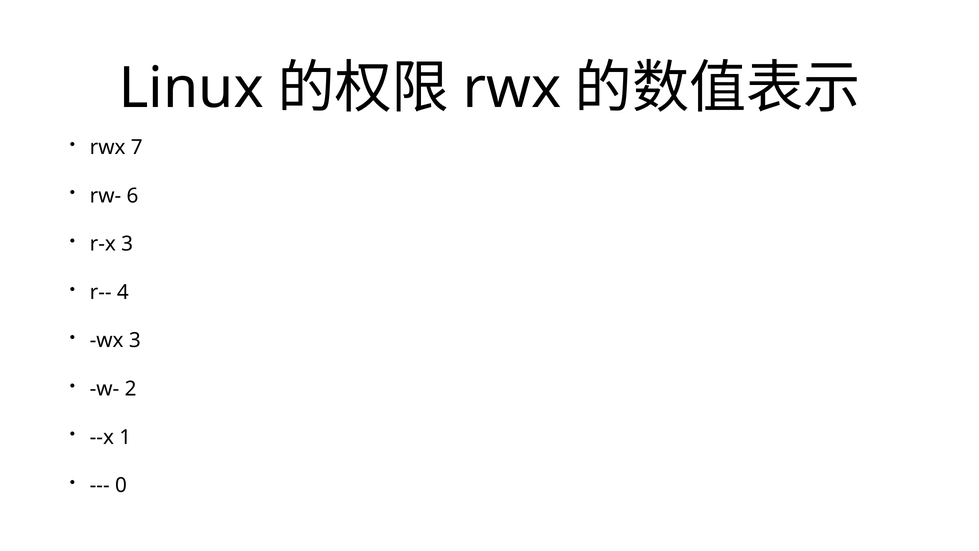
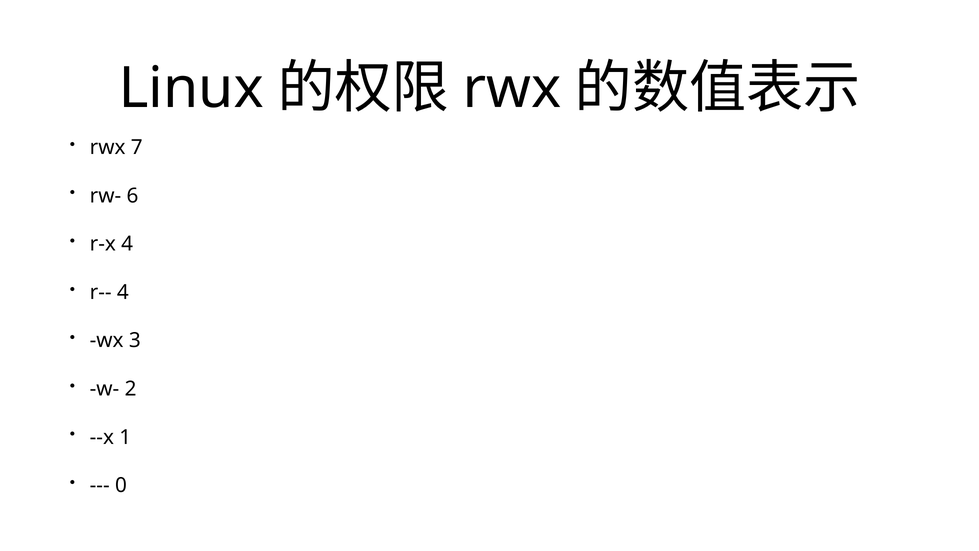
r-x 3: 3 -> 4 (127, 244)
